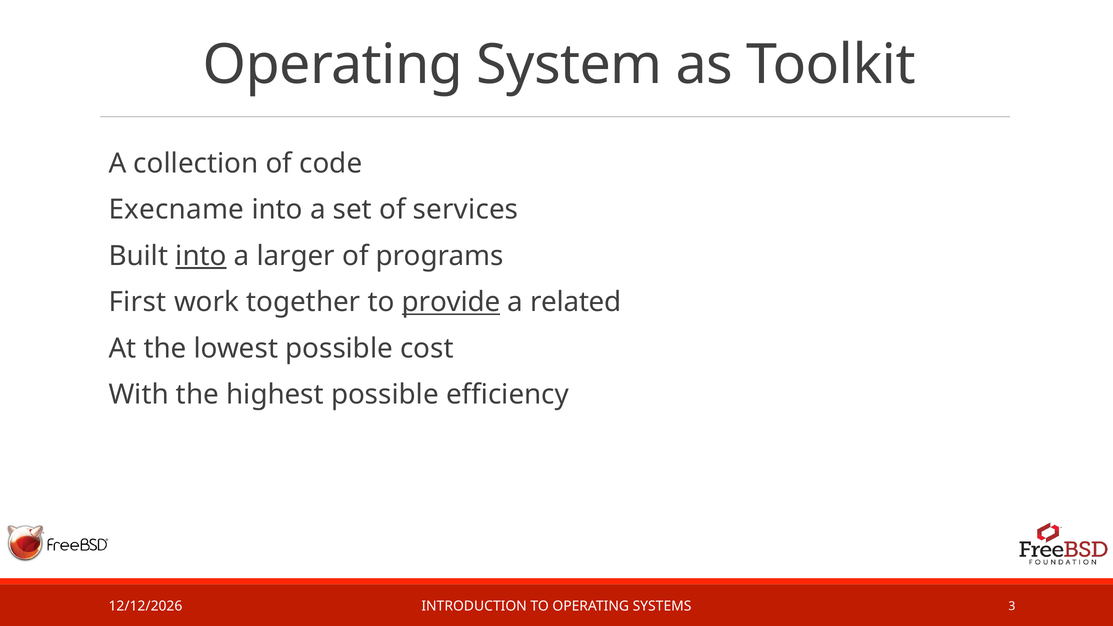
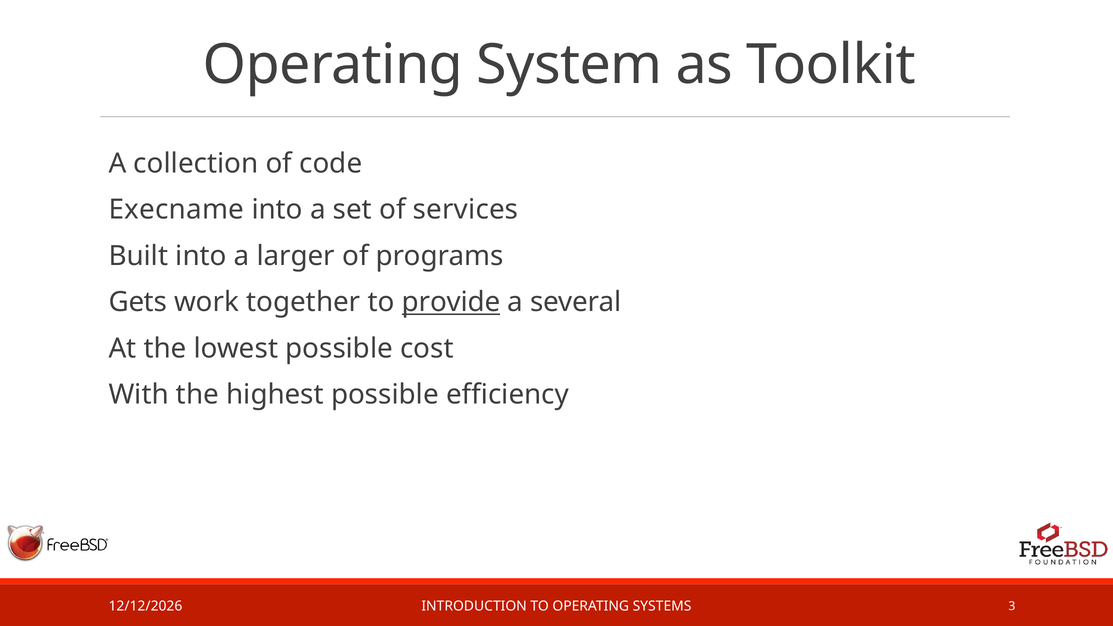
into underline: present -> none (201, 256)
First: First -> Gets (138, 302)
related: related -> several (576, 302)
